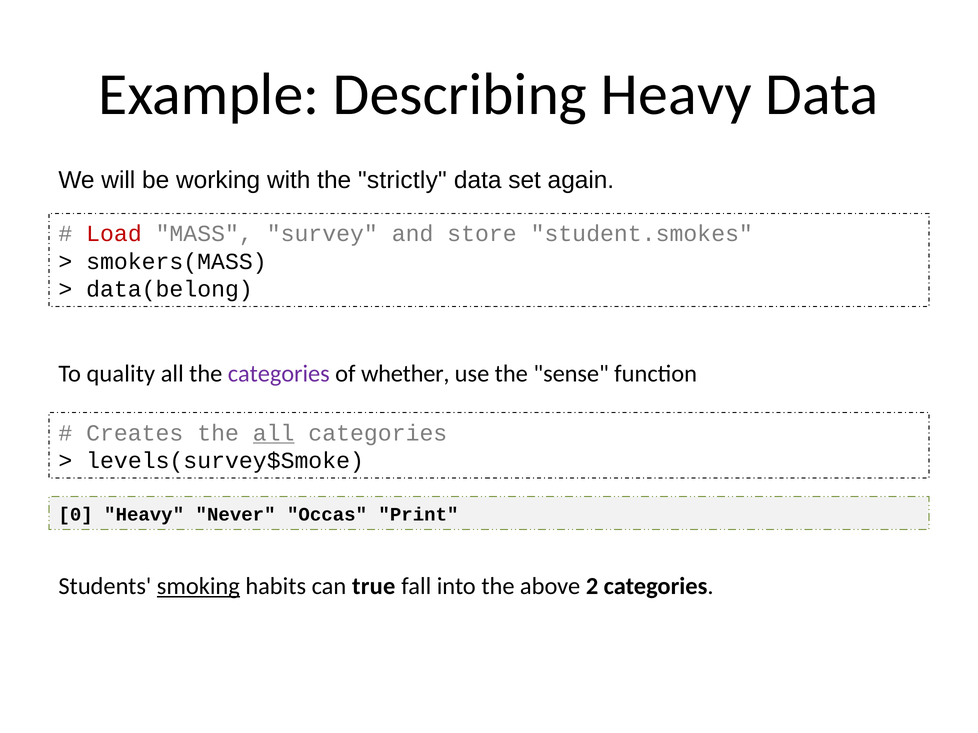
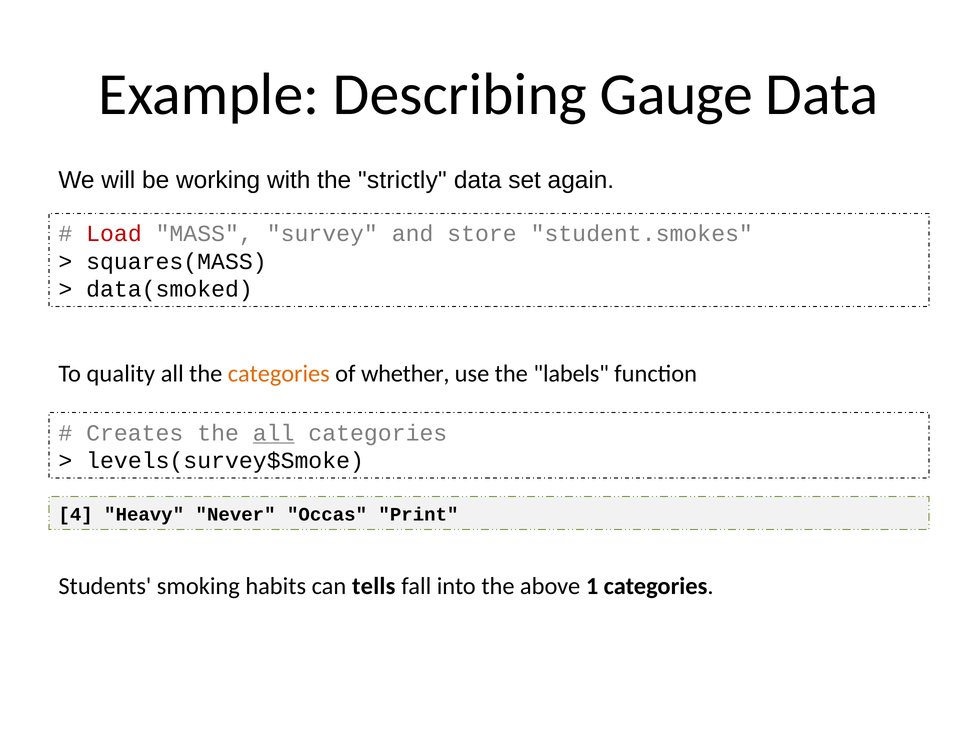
Describing Heavy: Heavy -> Gauge (677, 95)
smokers(MASS: smokers(MASS -> squares(MASS (176, 262)
data(belong: data(belong -> data(smoked (169, 289)
categories colour: purple -> orange (279, 374)
sense: sense -> labels (571, 374)
0: 0 -> 4 (76, 515)
smoking underline: present -> none (198, 587)
true: true -> tells (374, 587)
2: 2 -> 1 (592, 587)
